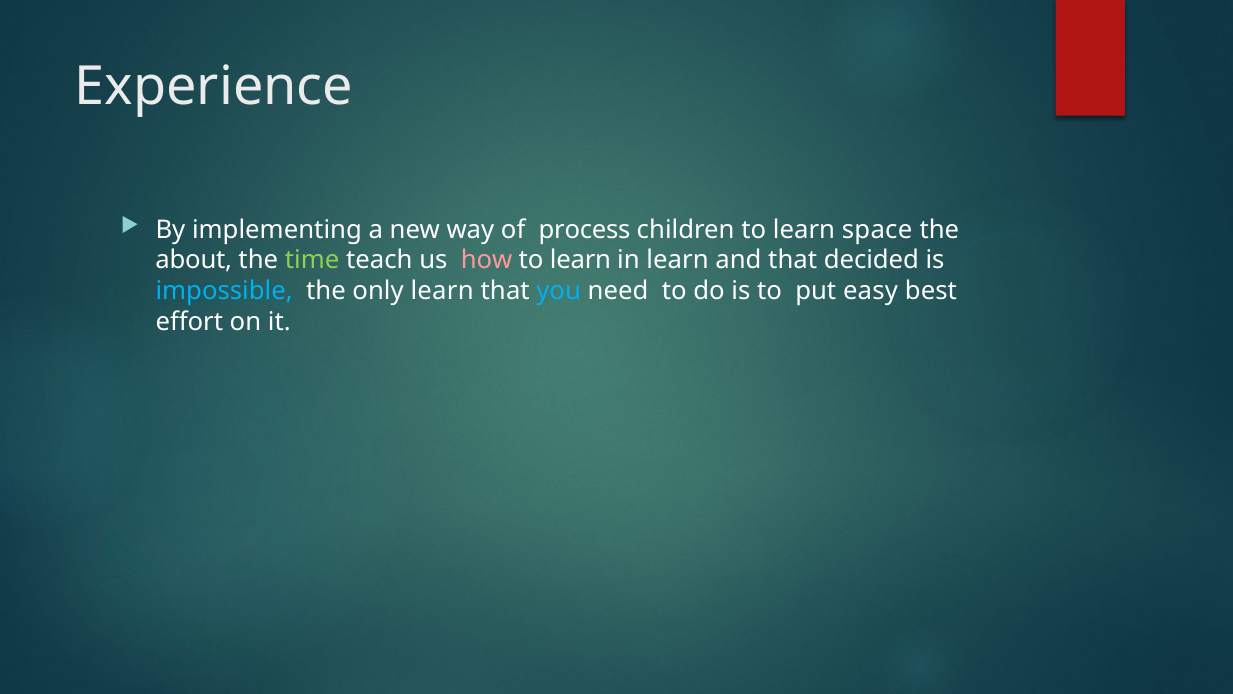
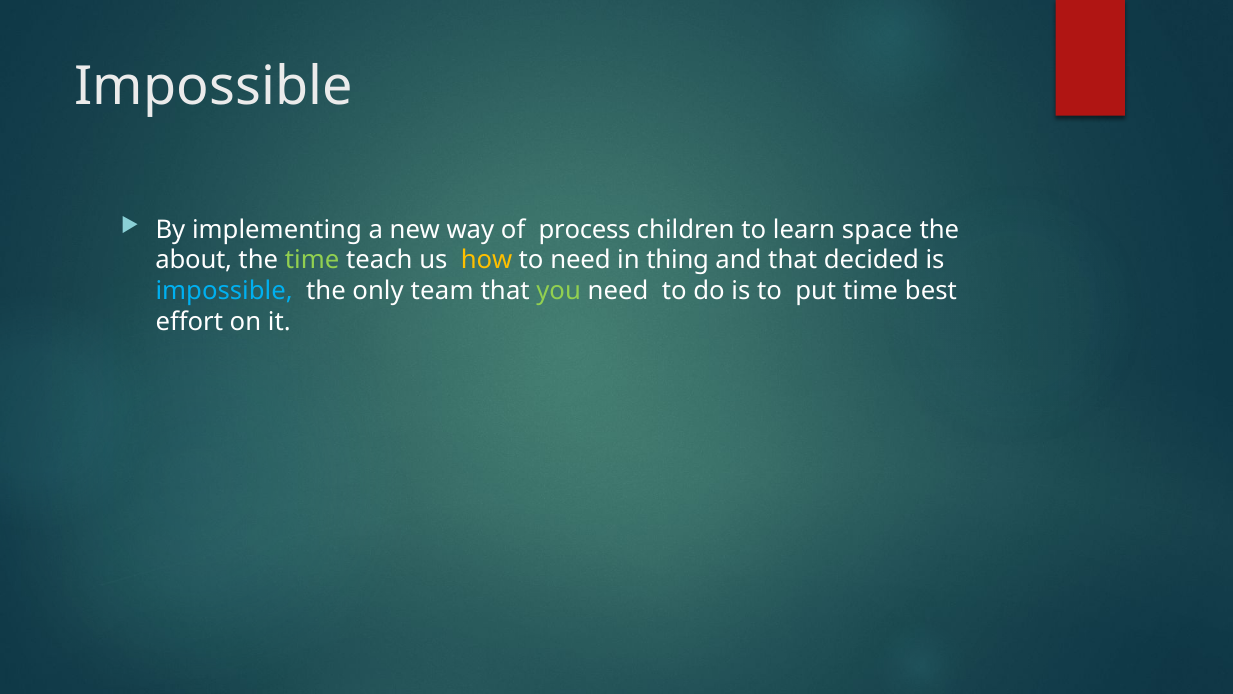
Experience: Experience -> Impossible (214, 87)
how colour: pink -> yellow (487, 260)
learn: learn -> need (580, 260)
in learn: learn -> thing (678, 260)
only learn: learn -> team (442, 291)
you colour: light blue -> light green (559, 291)
put easy: easy -> time (870, 291)
